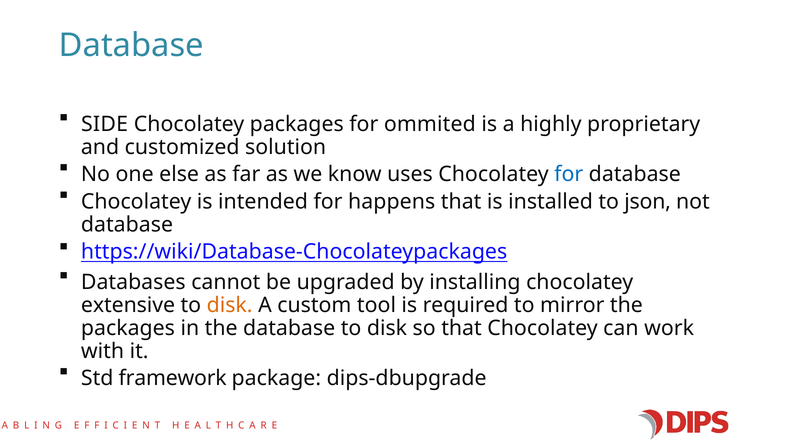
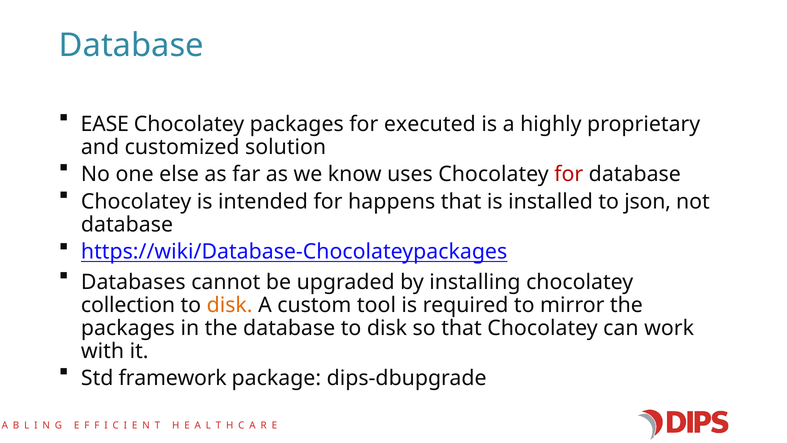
SIDE: SIDE -> EASE (105, 124)
ommited: ommited -> executed (430, 124)
for colour: blue -> red (569, 174)
extensive: extensive -> collection (128, 305)
